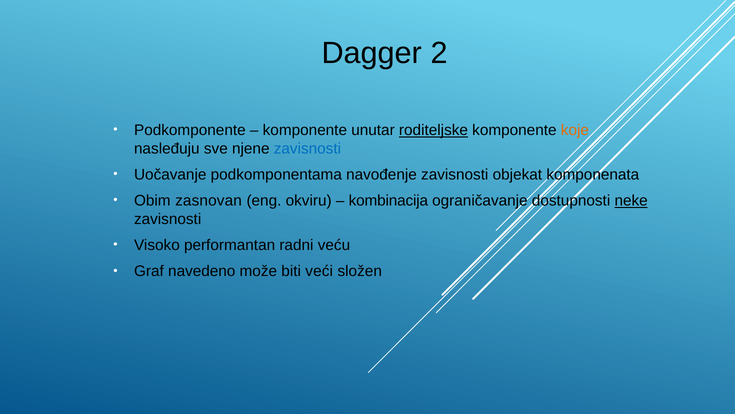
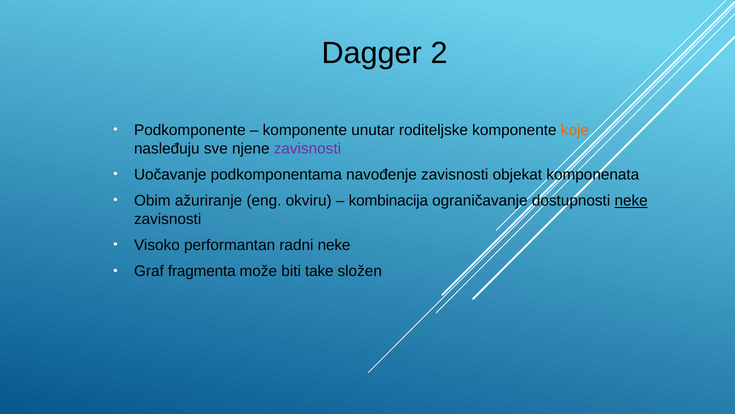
roditeljske underline: present -> none (433, 130)
zavisnosti colour: blue -> purple (307, 148)
zasnovan: zasnovan -> ažuriranje (209, 201)
radni veću: veću -> neke (334, 245)
navedeno: navedeno -> fragmenta (202, 271)
veći: veći -> take (319, 271)
